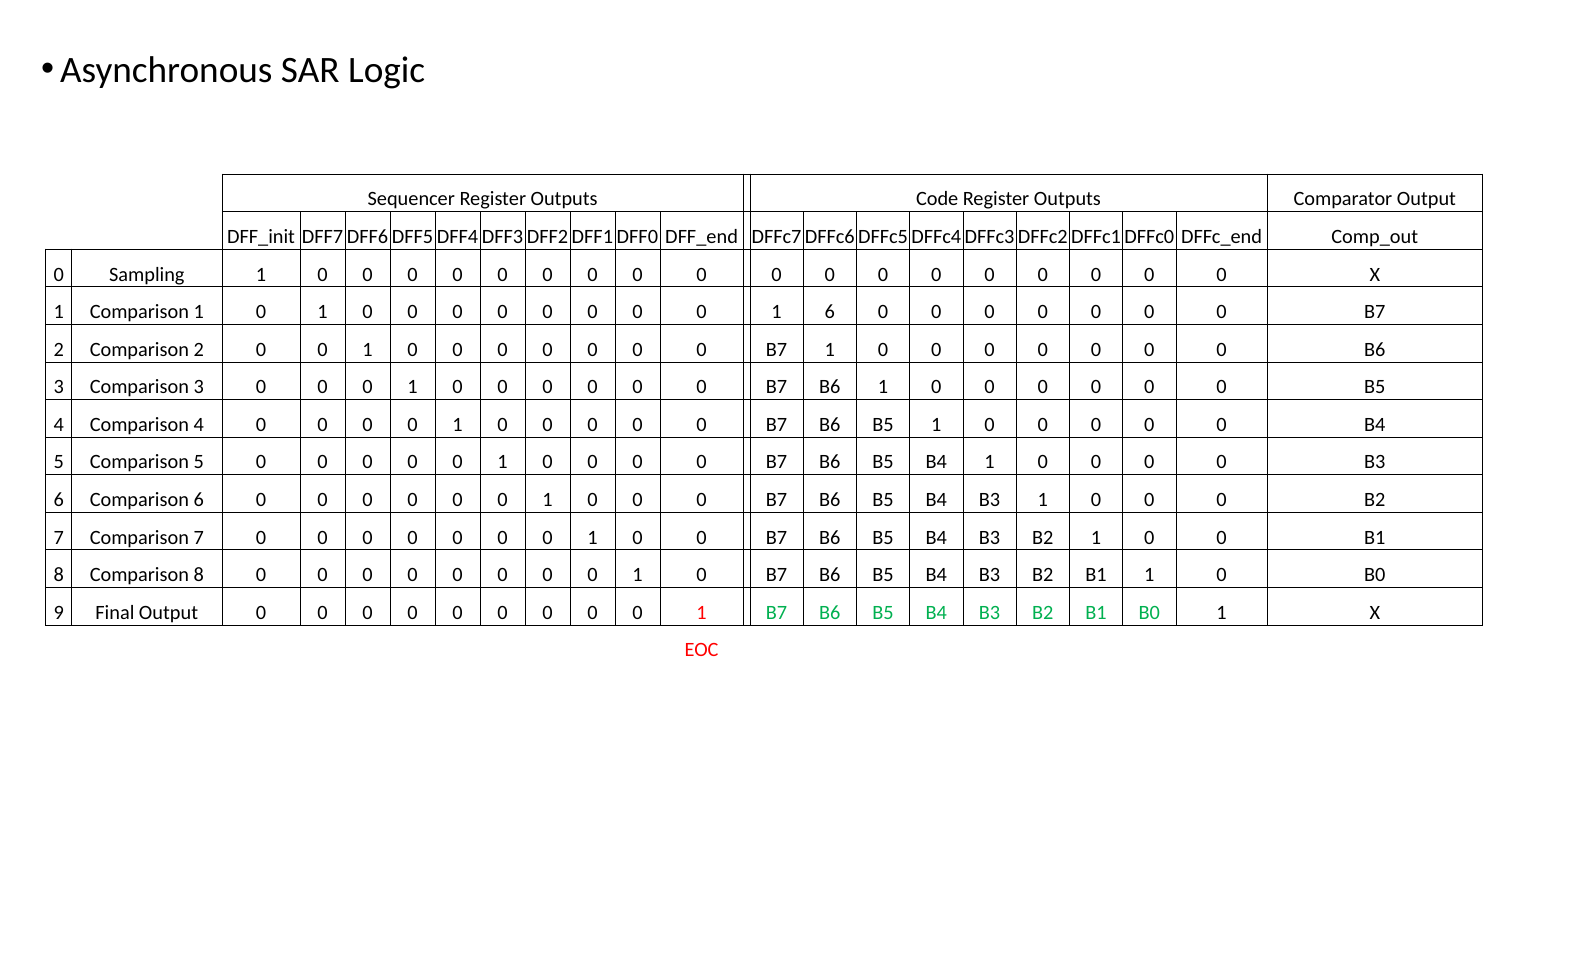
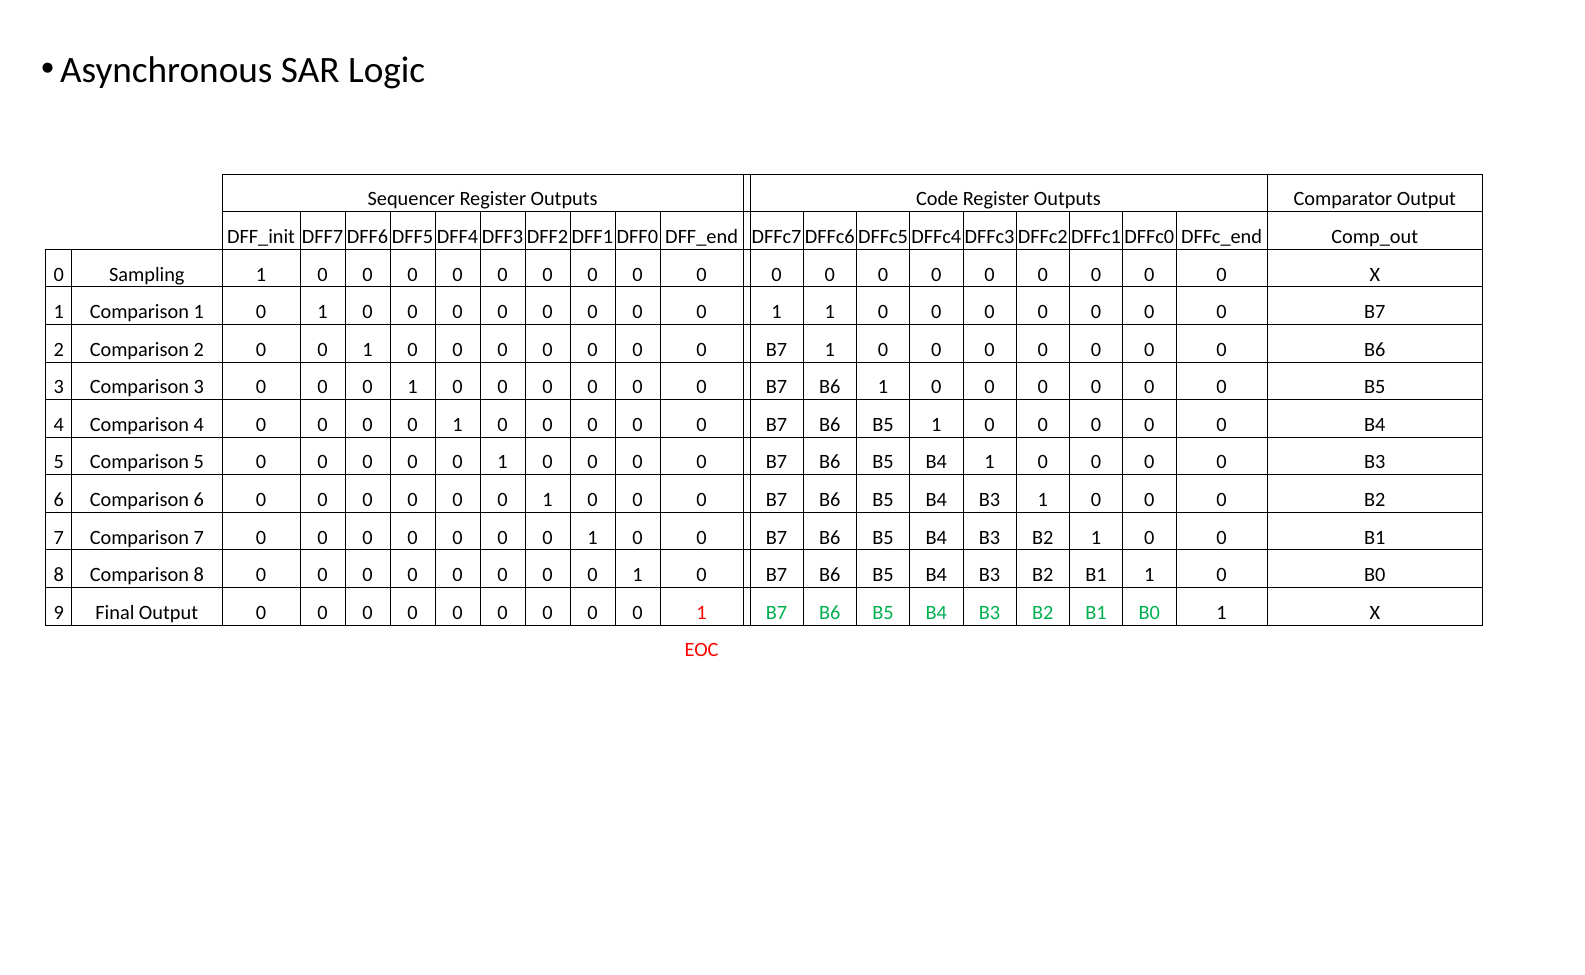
1 6: 6 -> 1 (830, 312)
